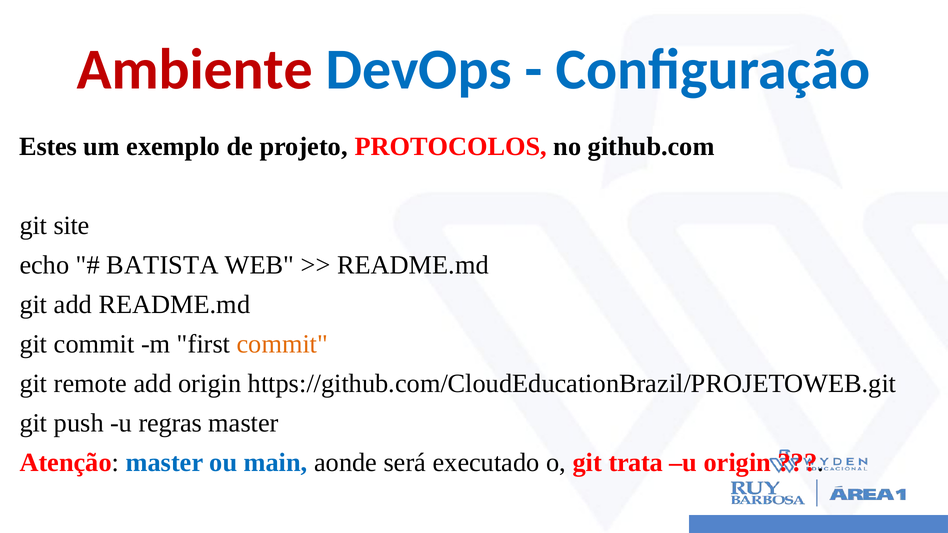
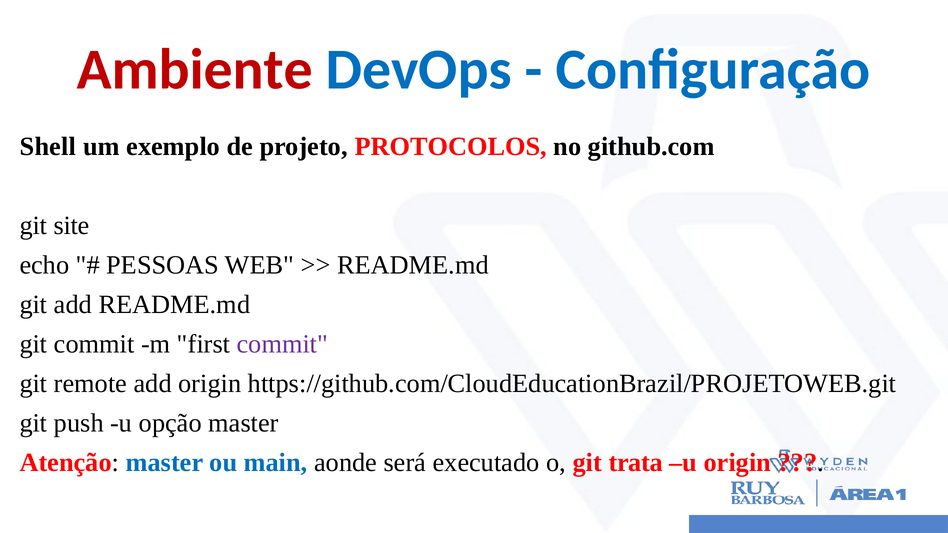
Estes: Estes -> Shell (48, 147)
BATISTA: BATISTA -> PESSOAS (163, 265)
commit colour: orange -> purple (282, 344)
regras: regras -> opção (170, 424)
